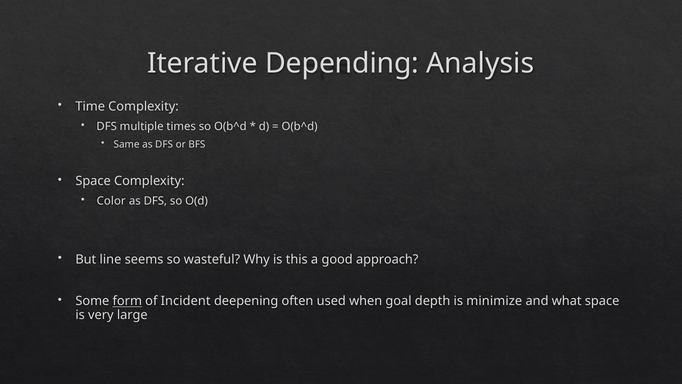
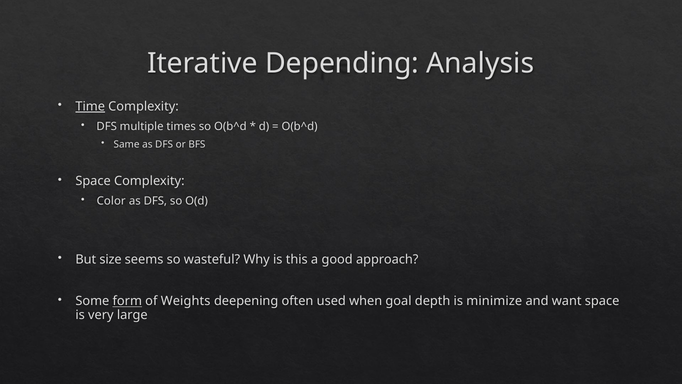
Time underline: none -> present (90, 106)
line: line -> size (111, 259)
Incident: Incident -> Weights (186, 301)
what: what -> want (567, 301)
